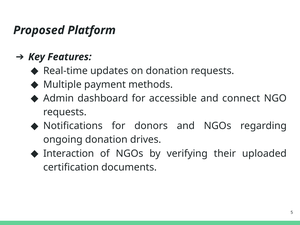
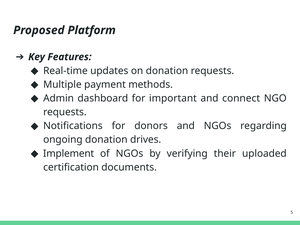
accessible: accessible -> important (173, 98)
Interaction: Interaction -> Implement (69, 153)
